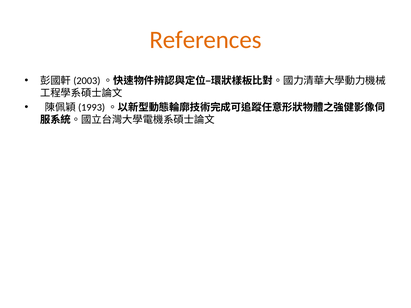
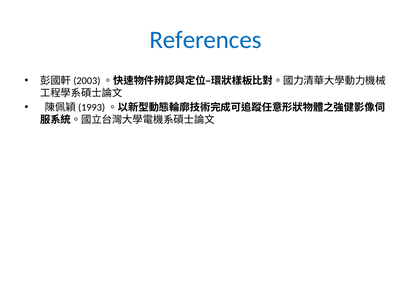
References colour: orange -> blue (206, 40)
